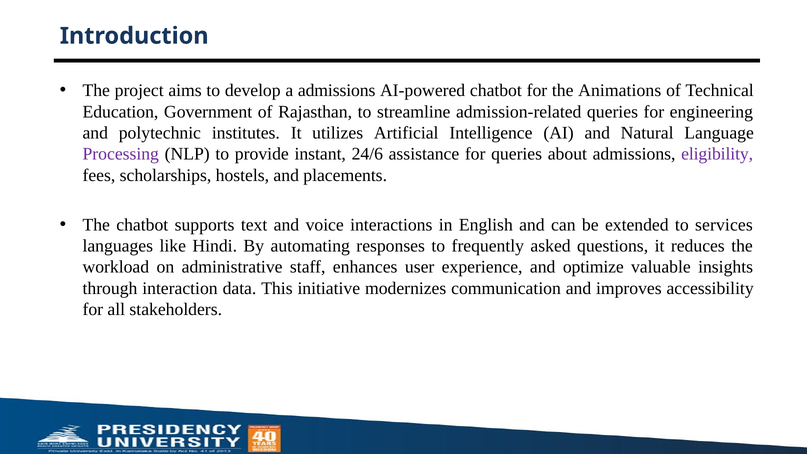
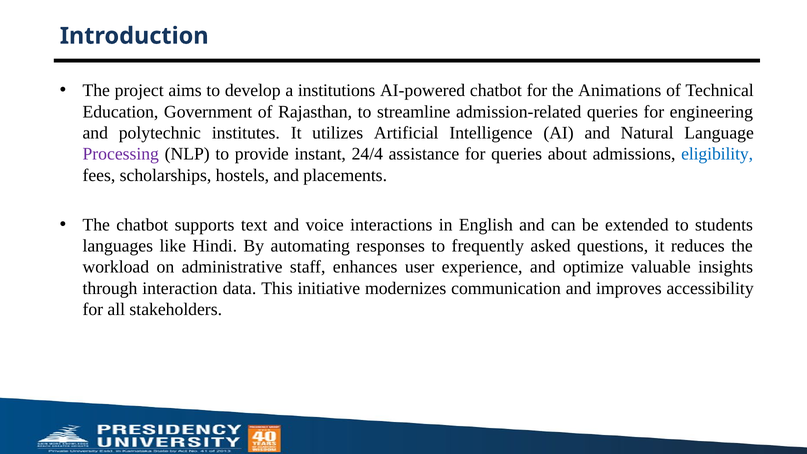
a admissions: admissions -> institutions (337, 91)
24/6: 24/6 -> 24/4 (367, 154)
eligibility colour: purple -> blue (717, 154)
services: services -> students (724, 225)
